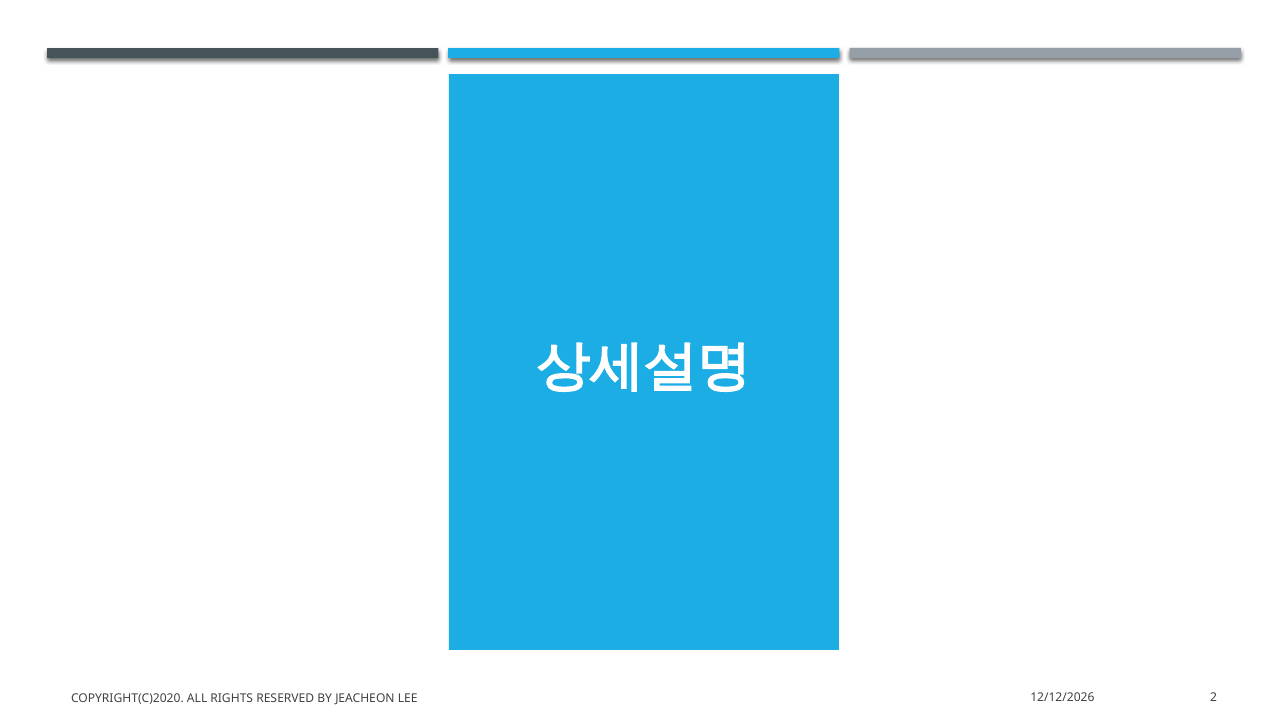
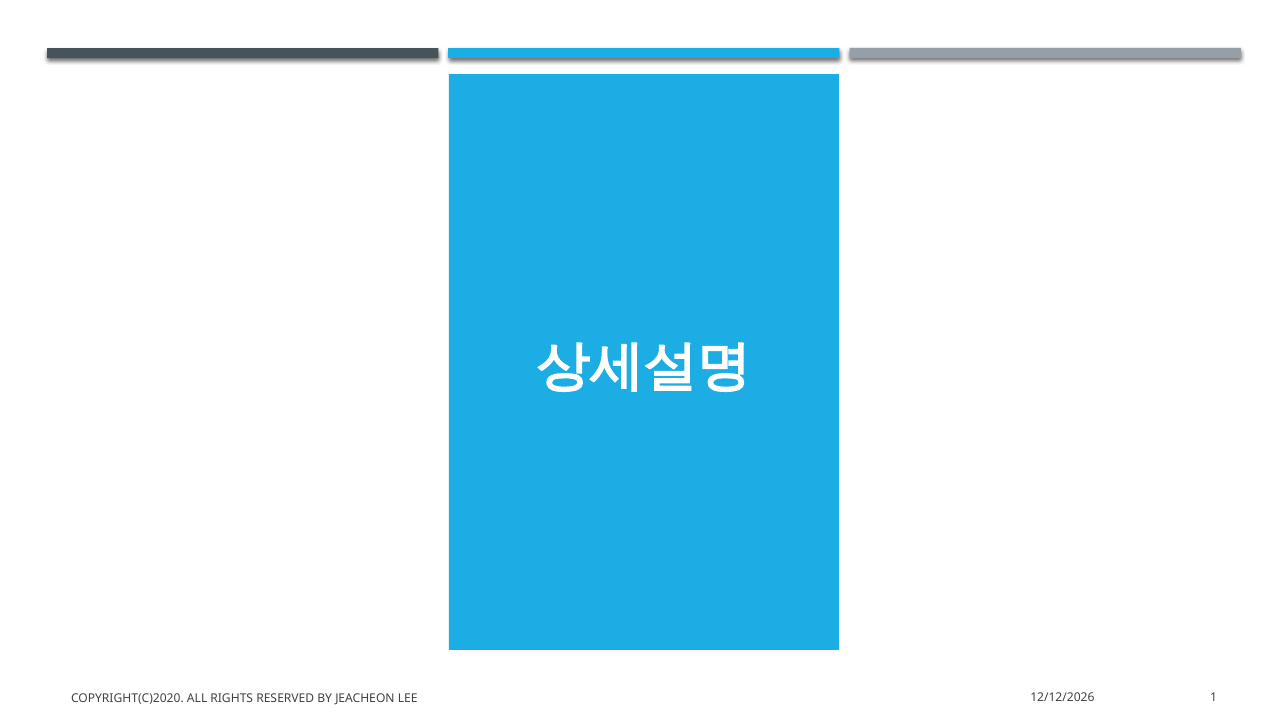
2: 2 -> 1 (1214, 698)
